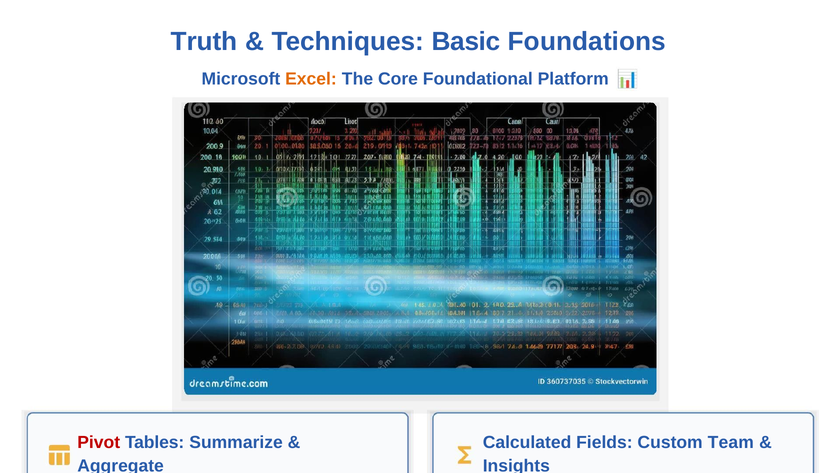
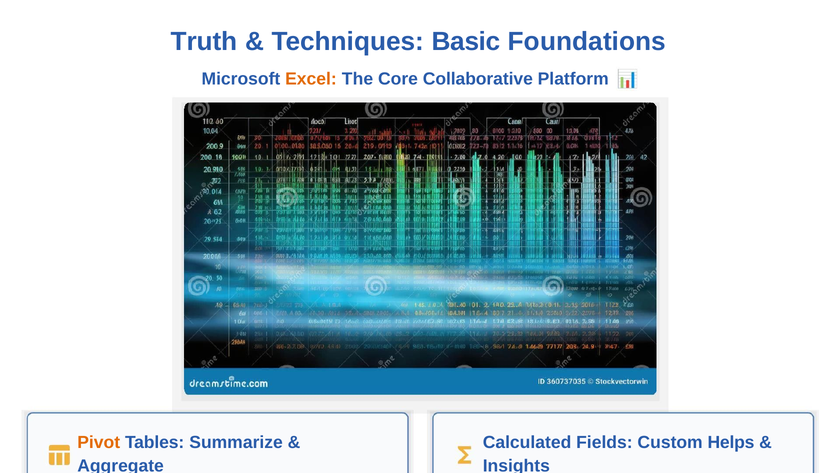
Foundational: Foundational -> Collaborative (478, 79)
Pivot colour: red -> orange (99, 442)
Team: Team -> Helps (731, 442)
